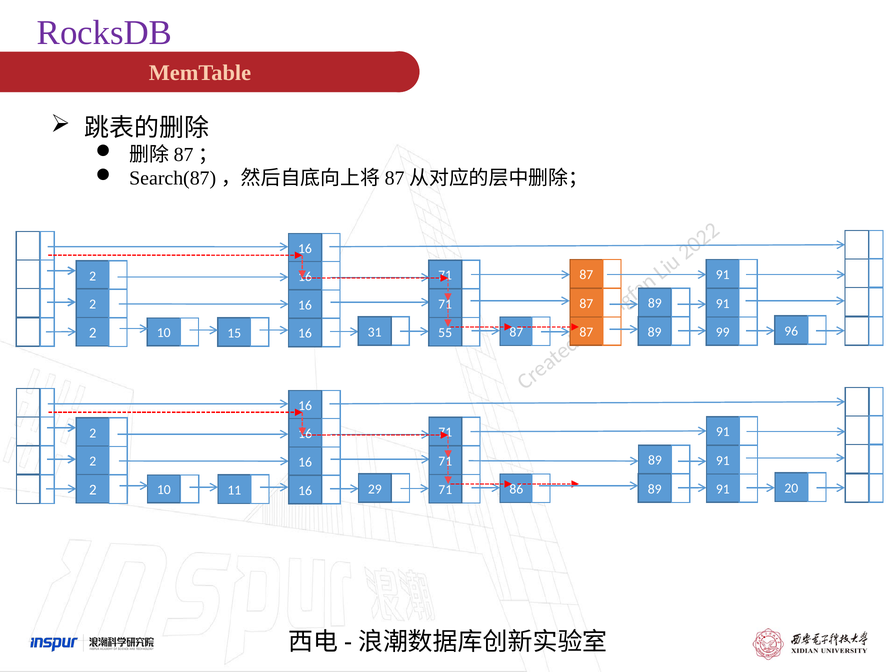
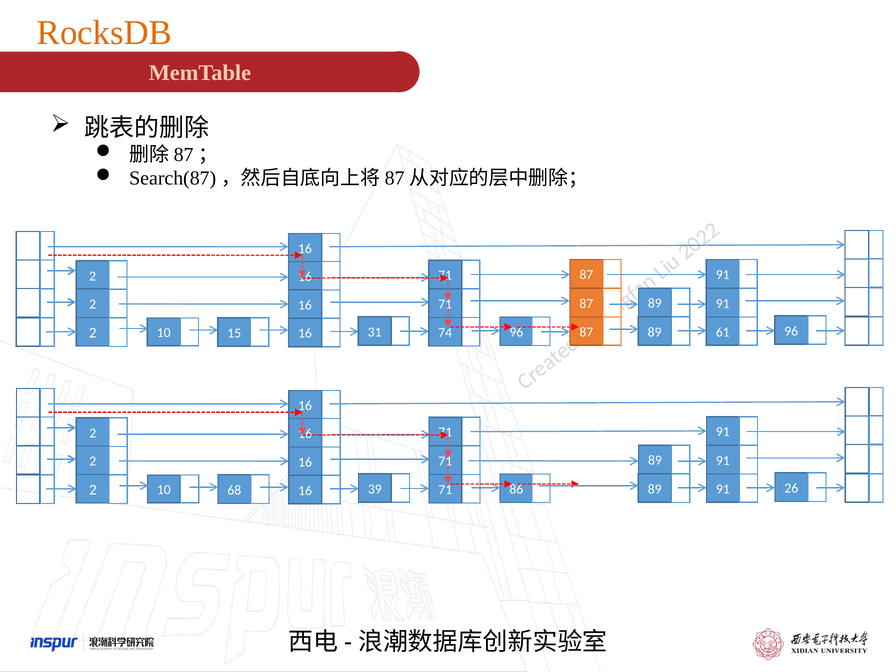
RocksDB colour: purple -> orange (104, 33)
99: 99 -> 61 (723, 332)
15 87: 87 -> 96 (516, 332)
55: 55 -> 74 (445, 333)
20: 20 -> 26 (791, 488)
11: 11 -> 68 (234, 490)
29: 29 -> 39 (375, 489)
